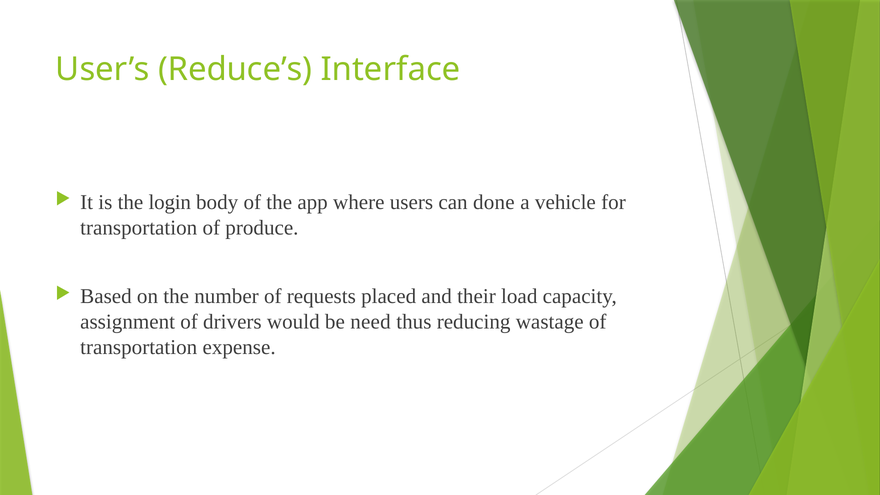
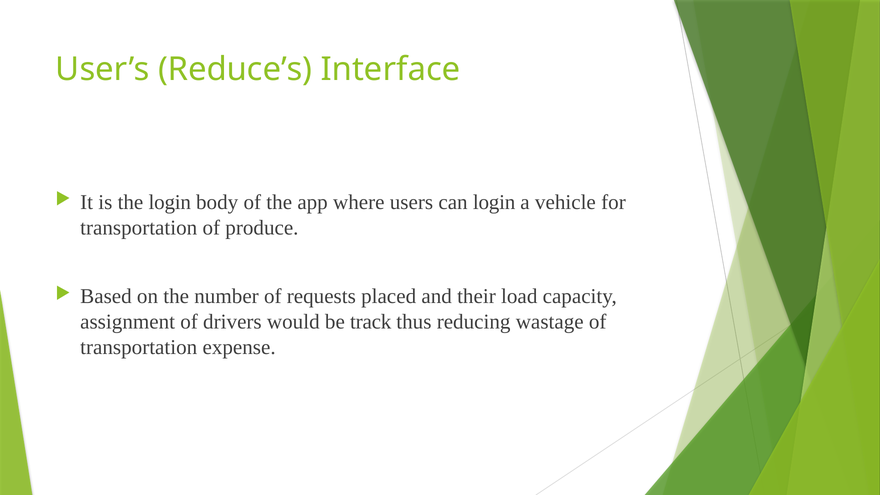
can done: done -> login (494, 202)
need: need -> track (371, 322)
